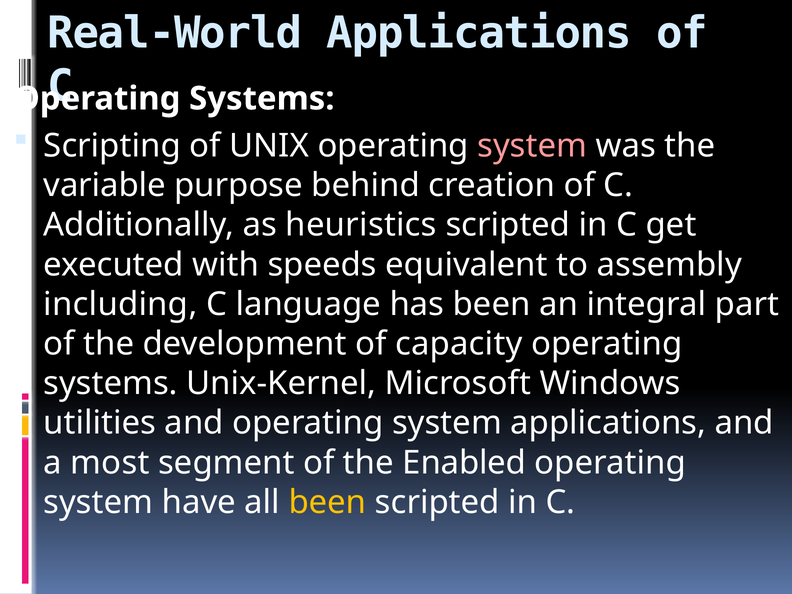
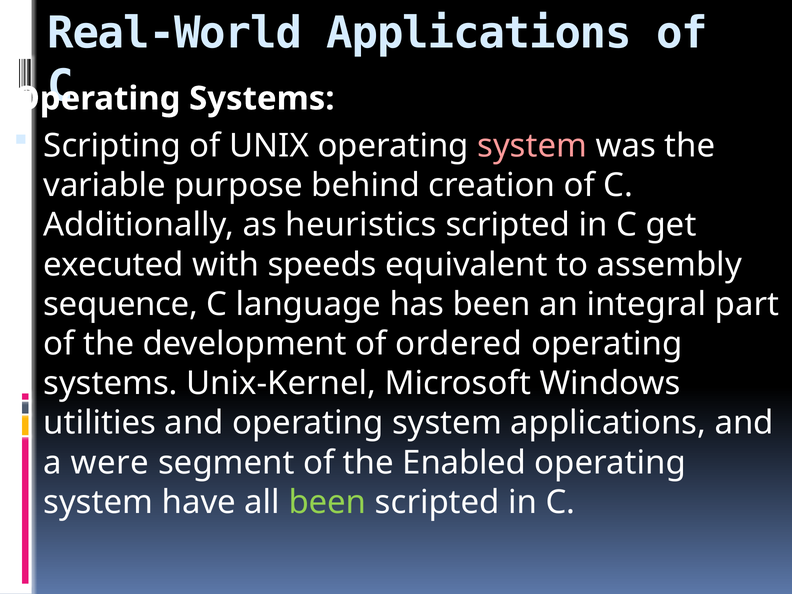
including: including -> sequence (121, 304)
capacity: capacity -> ordered (459, 344)
most: most -> were (110, 463)
been colour: yellow -> light green (327, 502)
